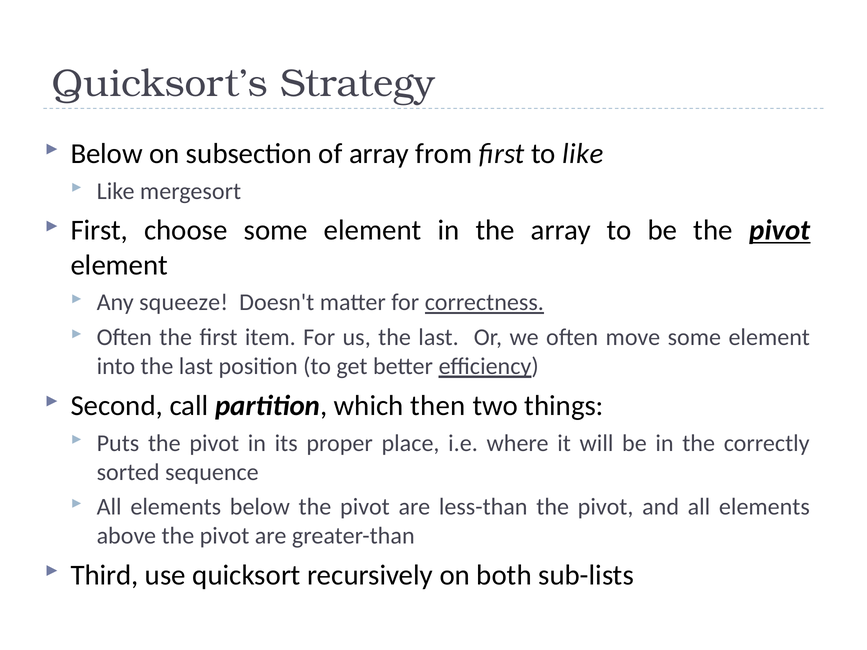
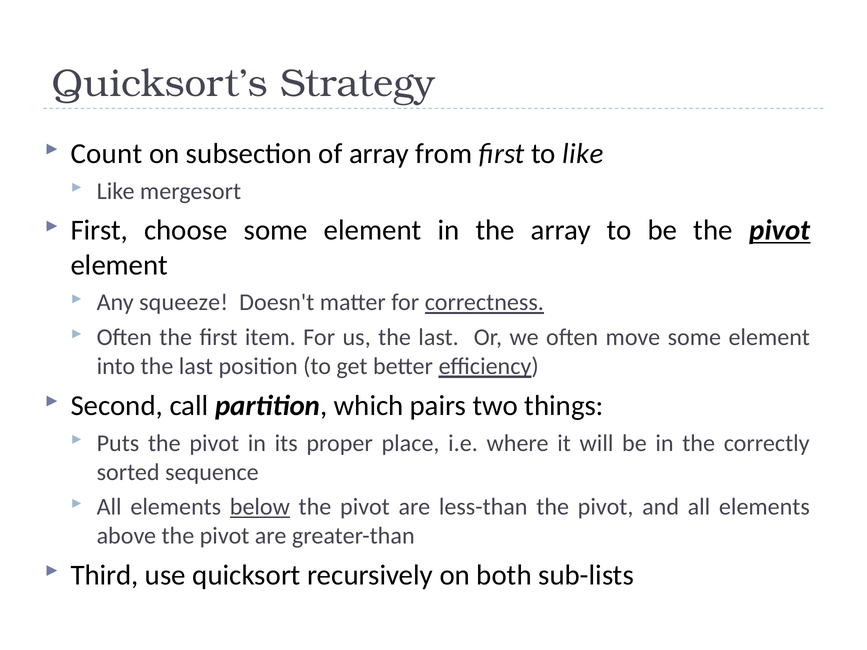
Below: Below -> Count (106, 154)
then: then -> pairs (438, 406)
below underline: none -> present (260, 507)
